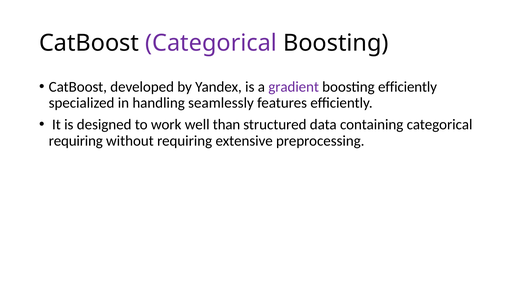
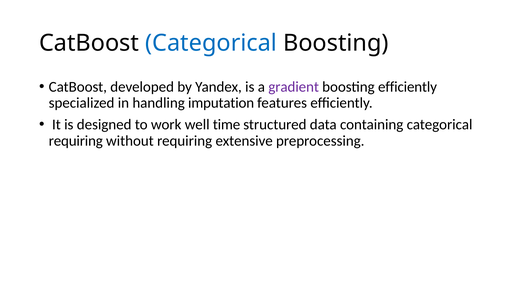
Categorical colour: purple -> blue (211, 43)
seamlessly: seamlessly -> imputation (221, 103)
than: than -> time (227, 124)
